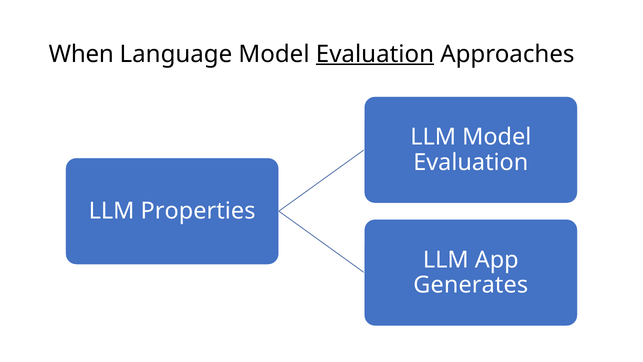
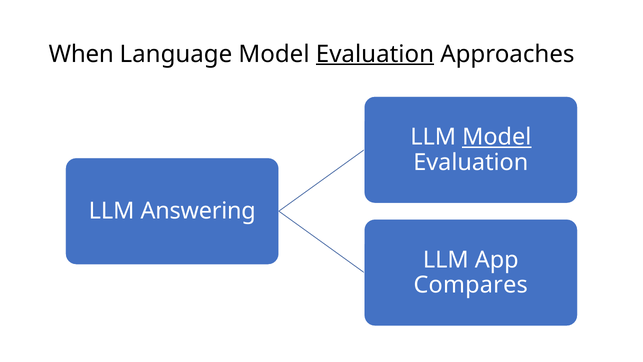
Model underline: none -> present (497, 137)
Properties: Properties -> Answering (198, 211)
Generates: Generates -> Compares (471, 285)
